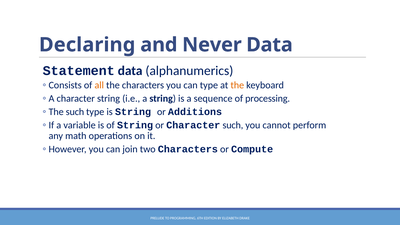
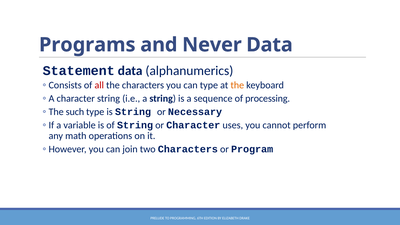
Declaring: Declaring -> Programs (87, 45)
all colour: orange -> red (99, 85)
Additions: Additions -> Necessary (195, 112)
Character such: such -> uses (233, 125)
Compute: Compute -> Program (252, 149)
